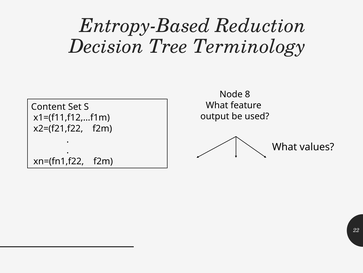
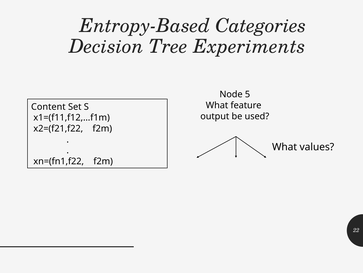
Reduction: Reduction -> Categories (261, 26)
Terminology: Terminology -> Experiments (249, 46)
8: 8 -> 5 (247, 94)
